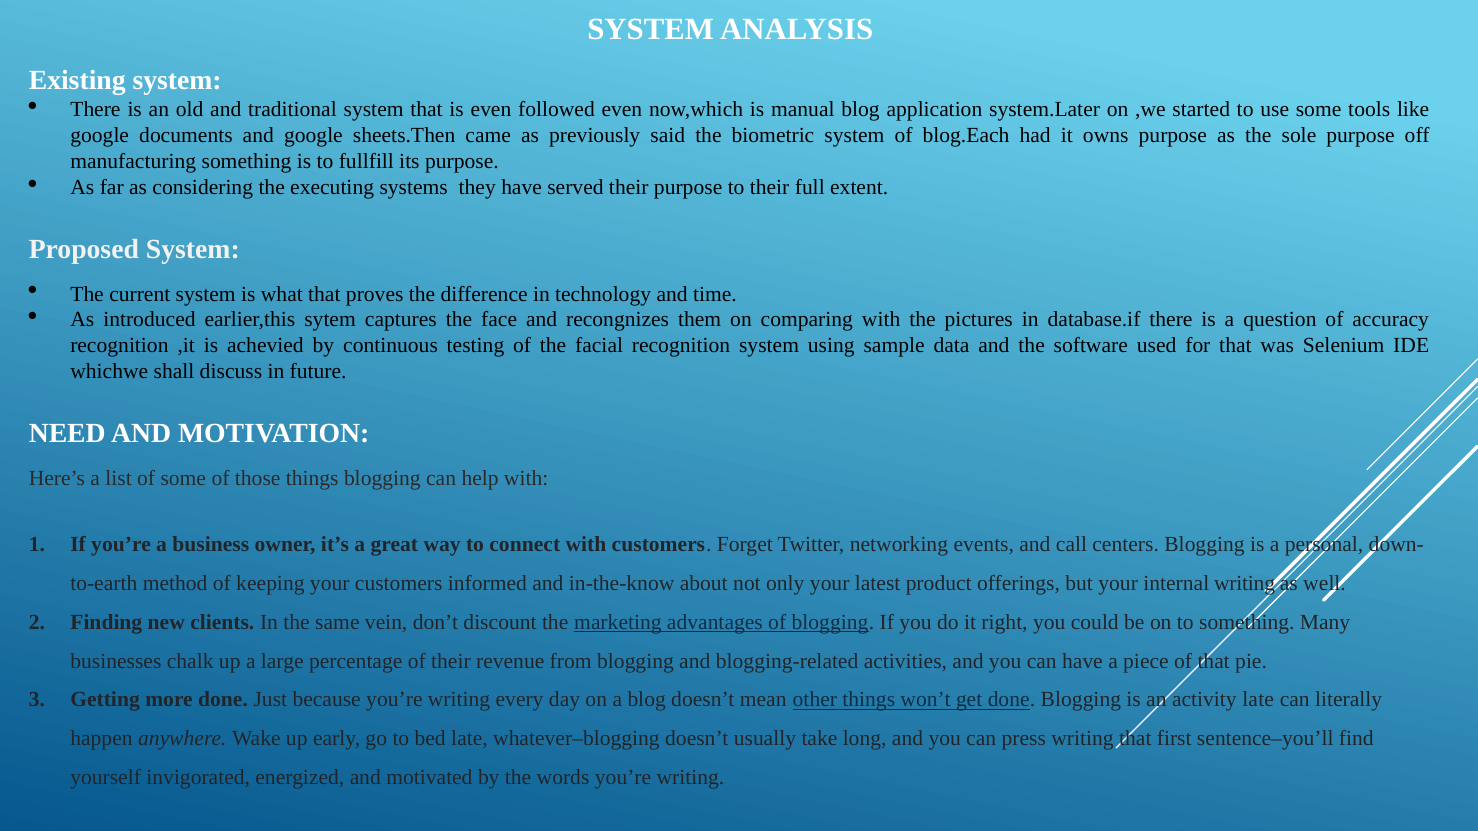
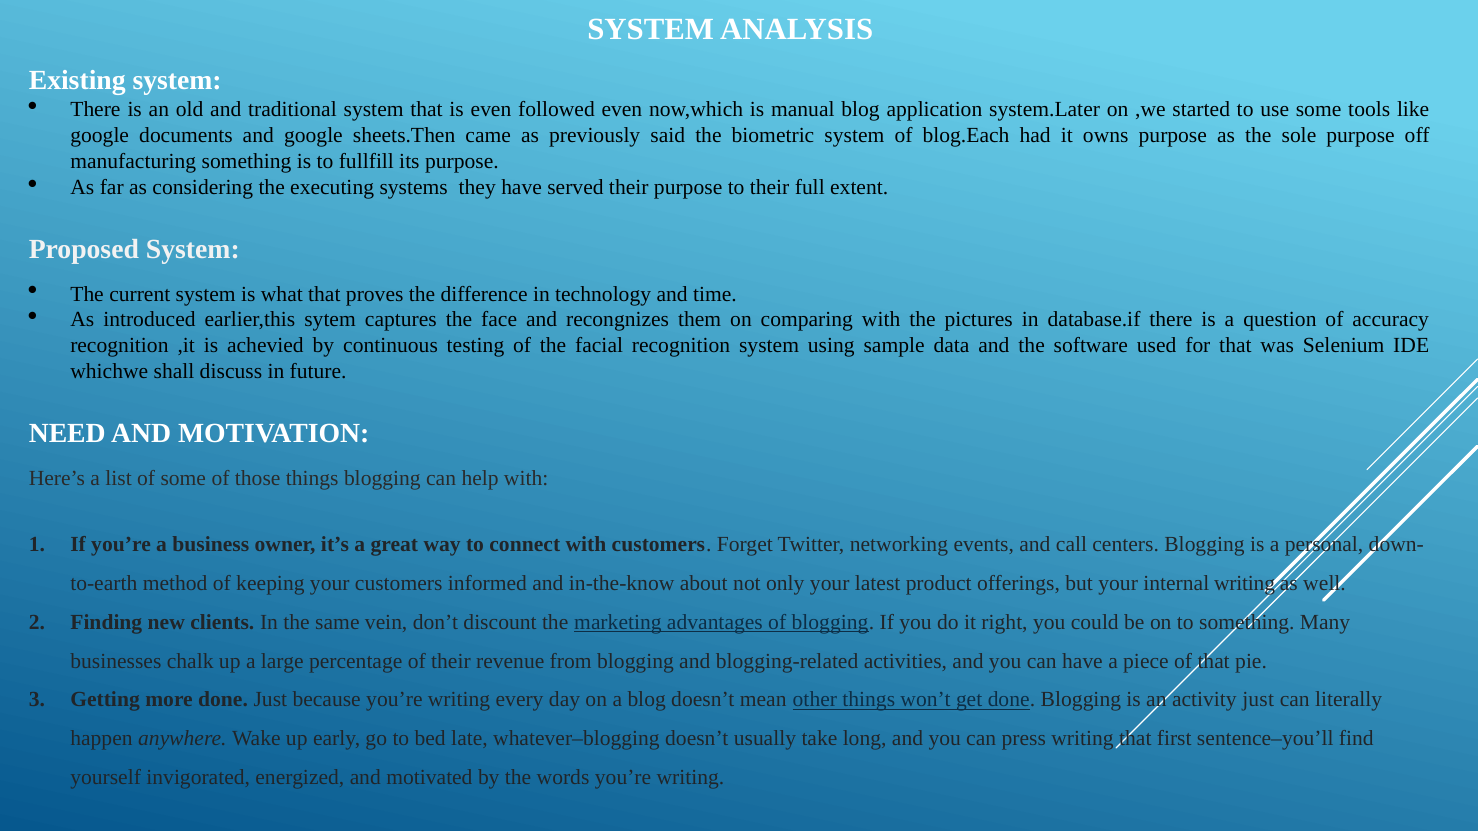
activity late: late -> just (1258, 700)
